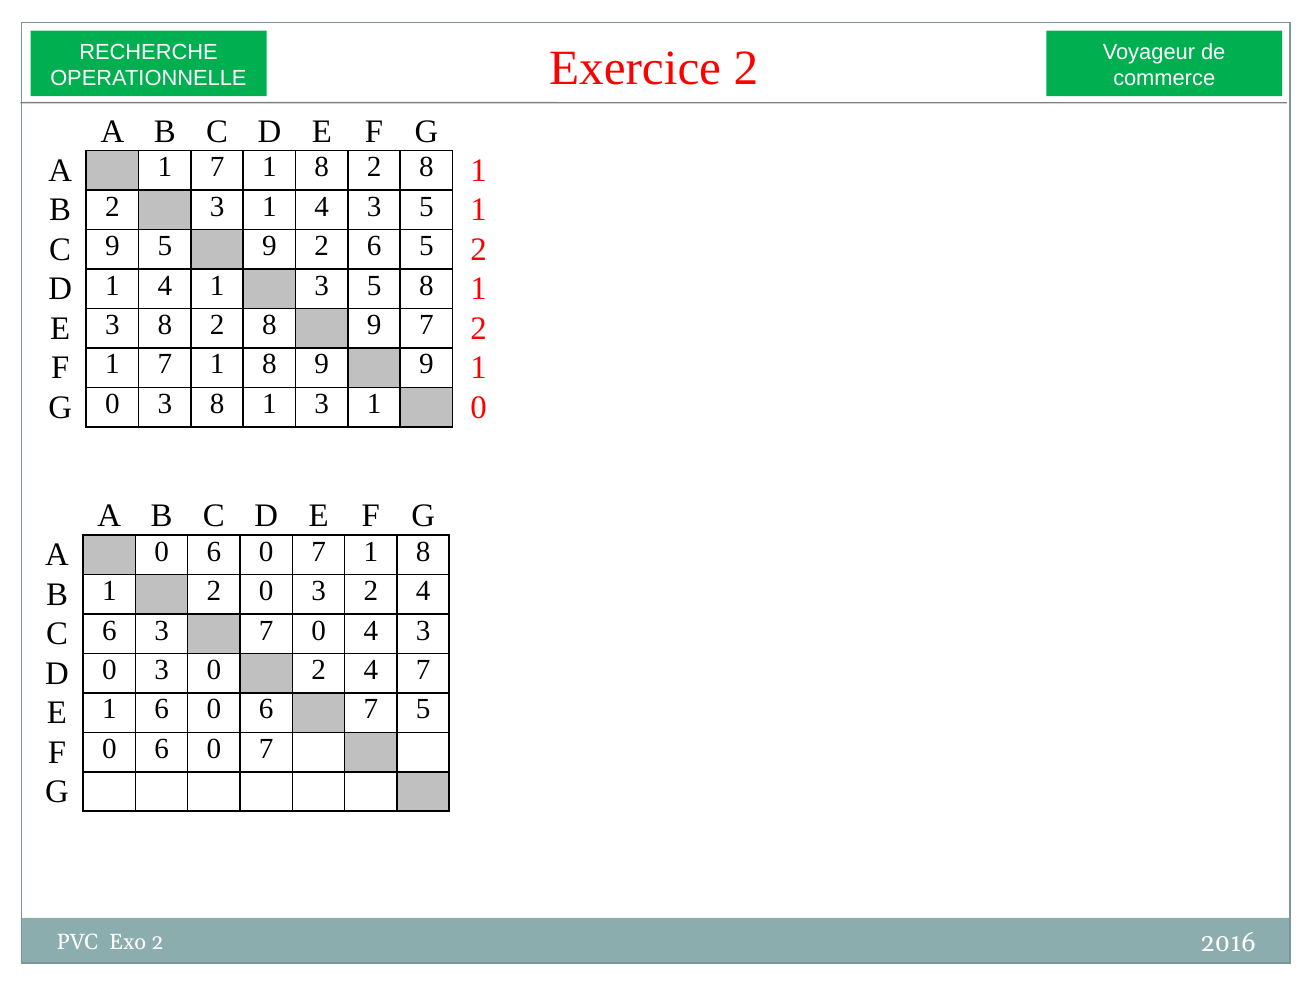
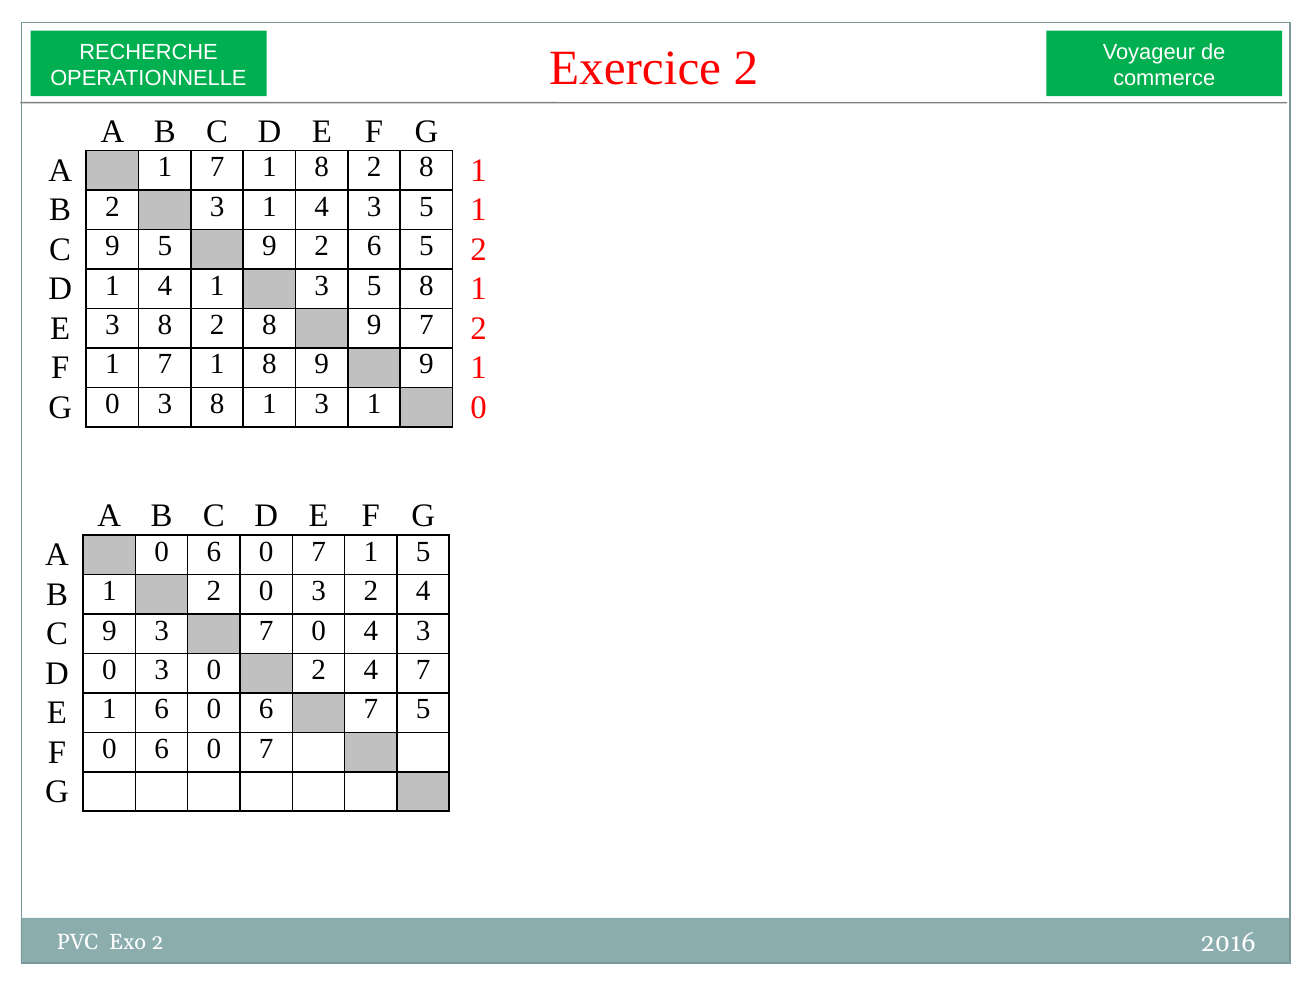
0 7 1 8: 8 -> 5 (423, 551)
6: 6 -> 9 (109, 630)
